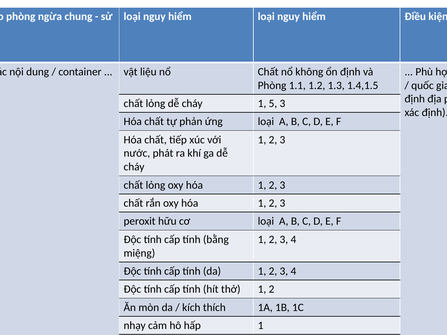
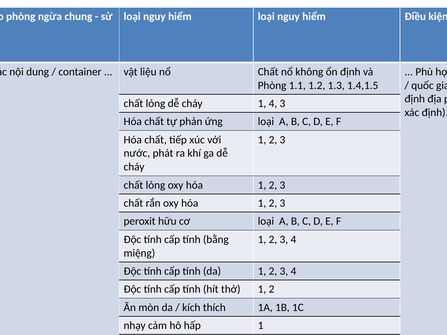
1 5: 5 -> 4 (273, 104)
